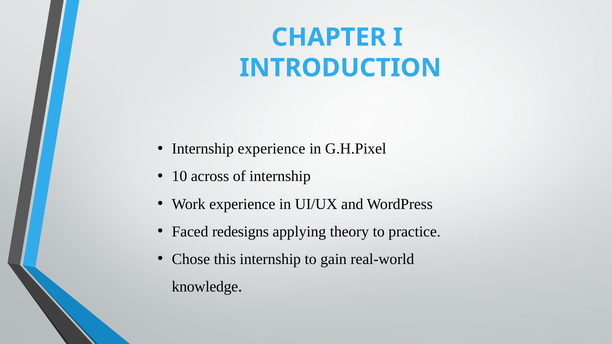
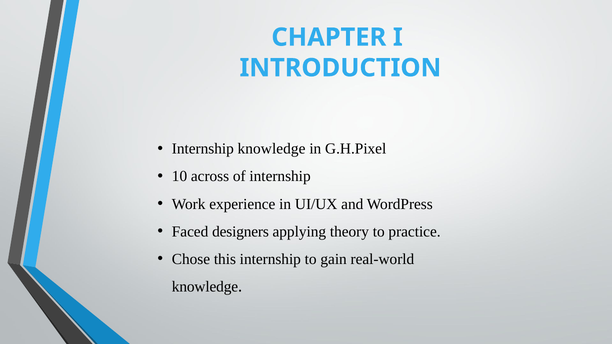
Internship experience: experience -> knowledge (272, 149)
redesigns: redesigns -> designers (241, 232)
